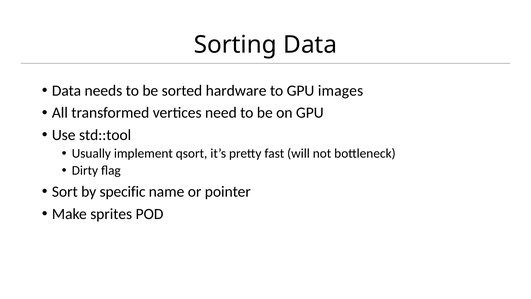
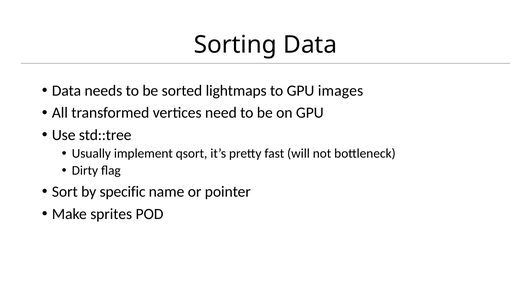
hardware: hardware -> lightmaps (236, 90)
std::tool: std::tool -> std::tree (105, 135)
